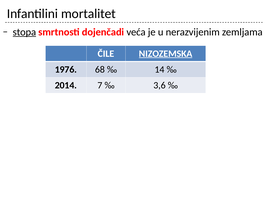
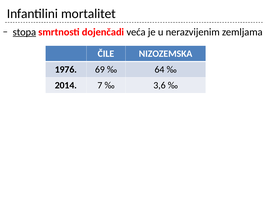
NIZOZEMSKA underline: present -> none (166, 54)
68: 68 -> 69 (100, 69)
14: 14 -> 64 (159, 69)
